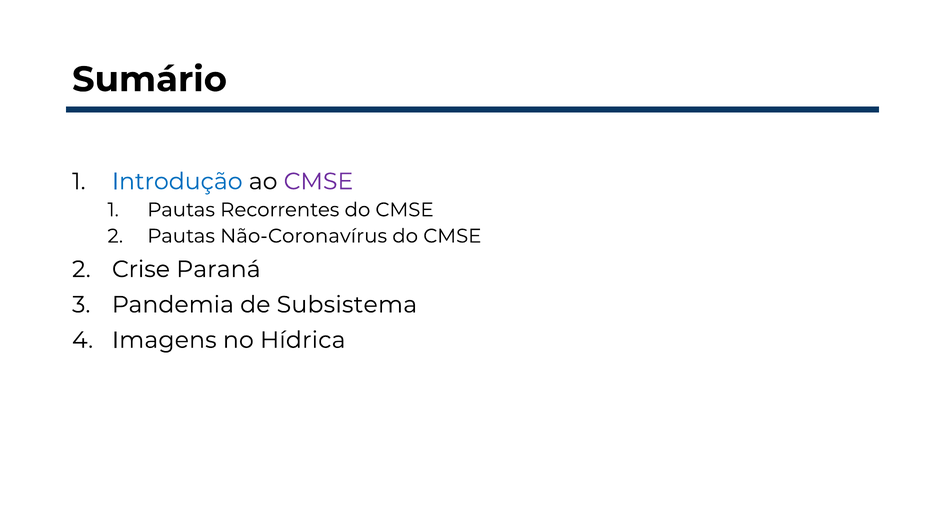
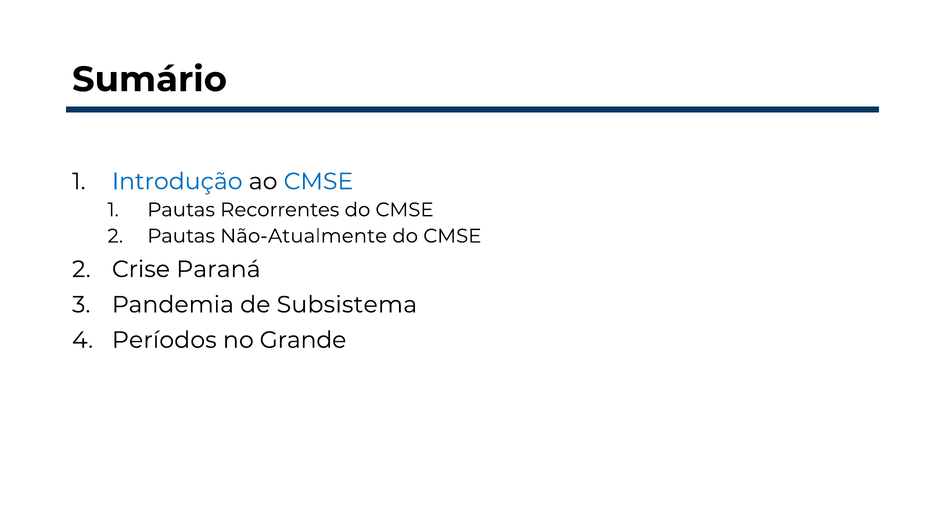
CMSE colour: purple -> blue (318, 181)
Não-Coronavírus: Não-Coronavírus -> Não-Atualmente (304, 236)
Imagens: Imagens -> Períodos (164, 340)
Hídrica: Hídrica -> Grande (303, 340)
